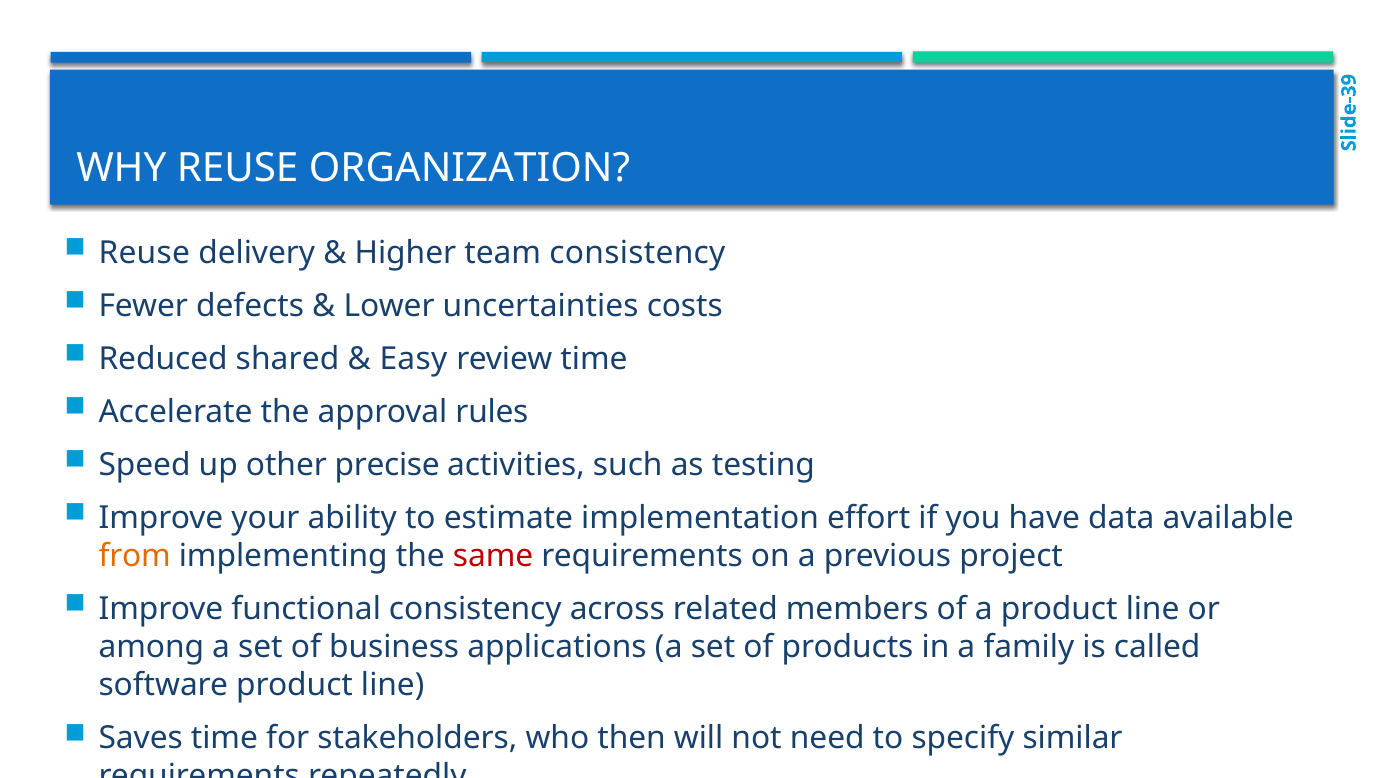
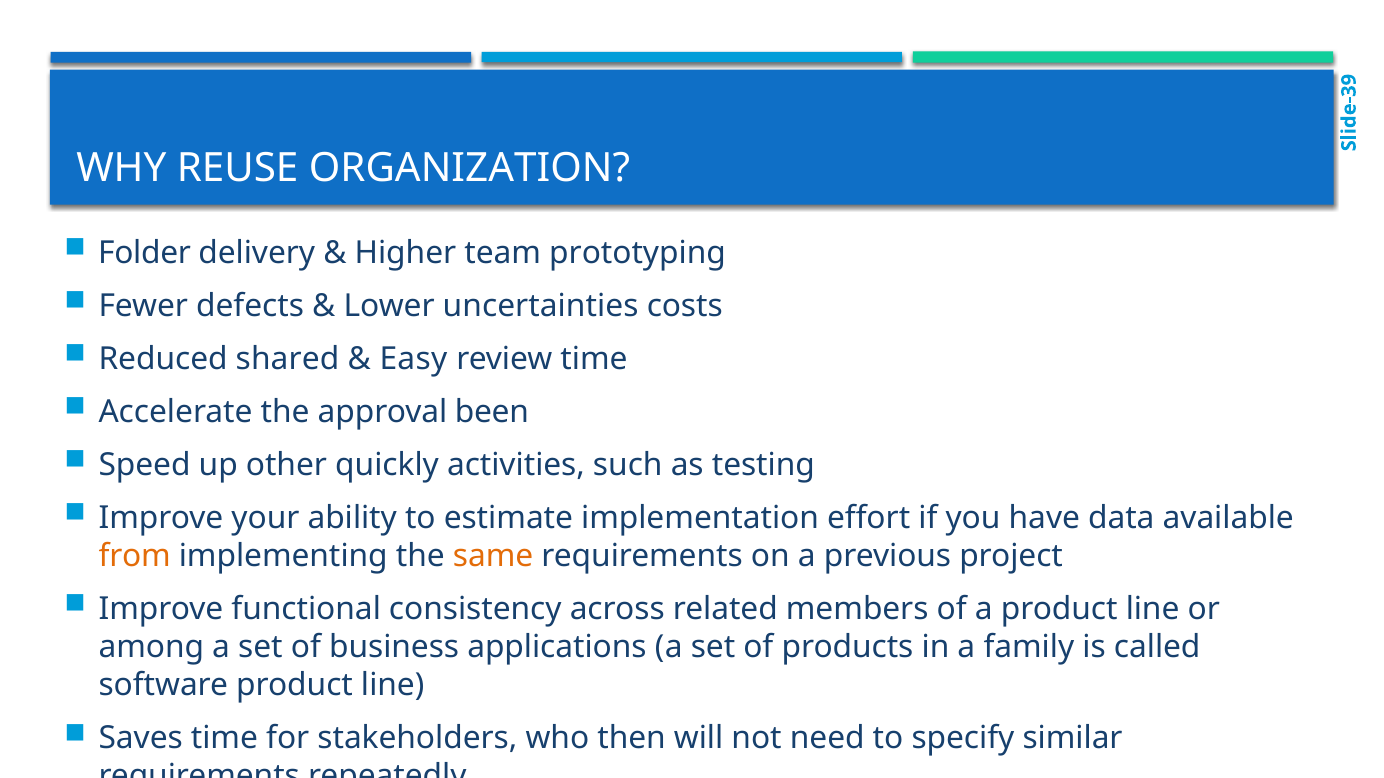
Reuse: Reuse -> Folder (145, 253)
team consistency: consistency -> prototyping (638, 253)
rules: rules -> been (492, 413)
precise: precise -> quickly (387, 466)
same colour: red -> orange (493, 557)
